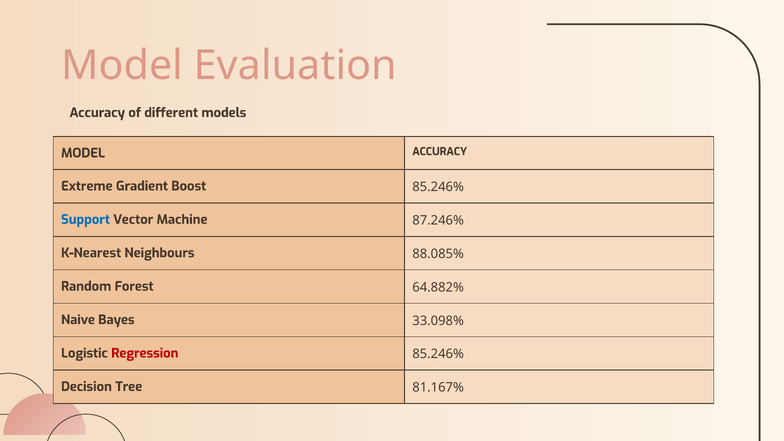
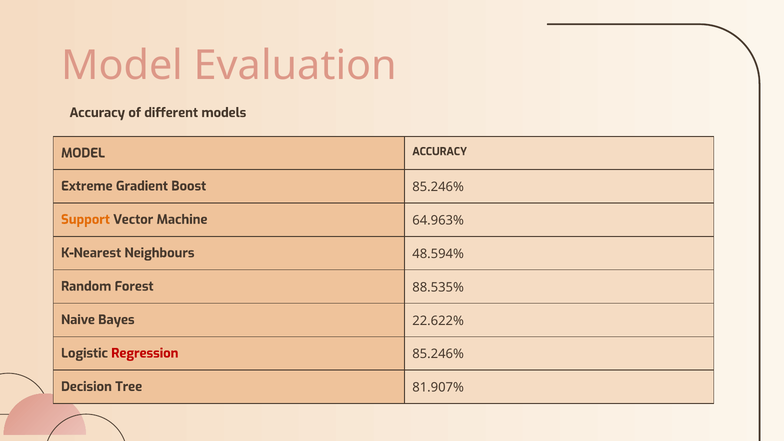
Support colour: blue -> orange (85, 220)
87.246%: 87.246% -> 64.963% (438, 220)
88.085%: 88.085% -> 48.594% (438, 254)
64.882%: 64.882% -> 88.535% (438, 287)
33.098%: 33.098% -> 22.622% (438, 321)
81.167%: 81.167% -> 81.907% (438, 388)
